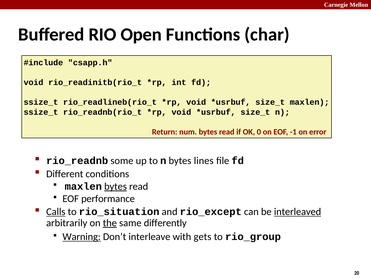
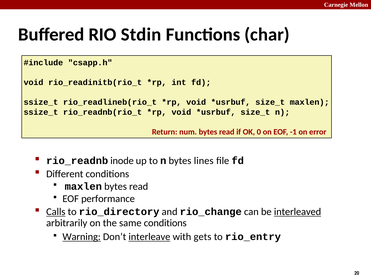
Open: Open -> Stdin (141, 34)
some: some -> inode (122, 161)
bytes underline: present -> none (116, 187)
rio_situation: rio_situation -> rio_directory (119, 212)
rio_except: rio_except -> rio_change (211, 212)
the underline: present -> none (110, 223)
same differently: differently -> conditions (165, 223)
interleave underline: none -> present (149, 237)
rio_group: rio_group -> rio_entry (253, 237)
